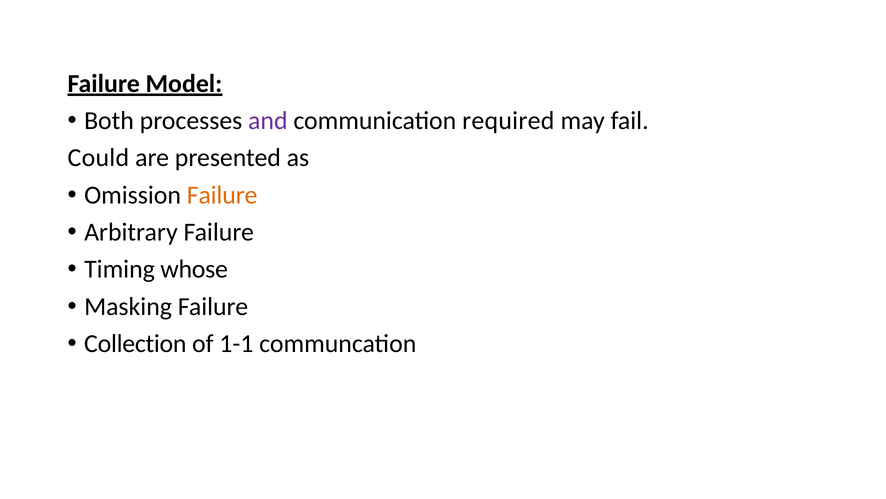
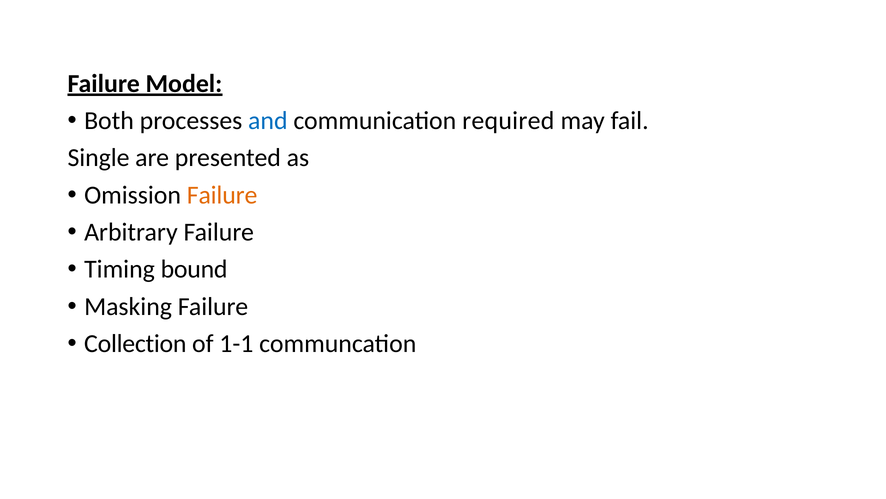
and colour: purple -> blue (268, 121)
Could: Could -> Single (99, 158)
whose: whose -> bound (194, 269)
